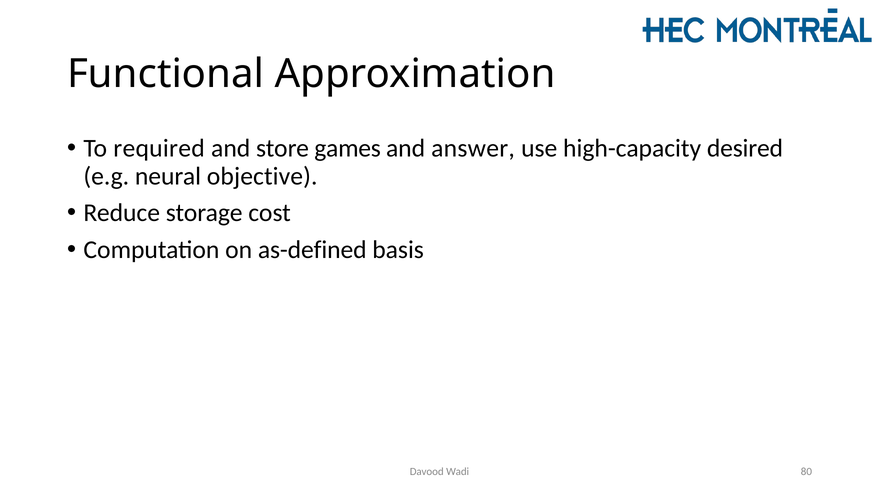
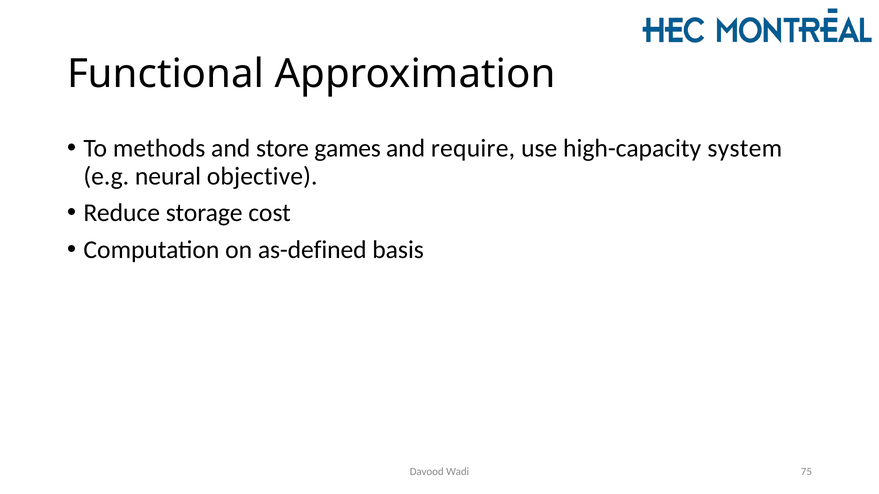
required: required -> methods (159, 149)
answer: answer -> require (473, 149)
desired: desired -> system (745, 149)
80: 80 -> 75 (806, 472)
